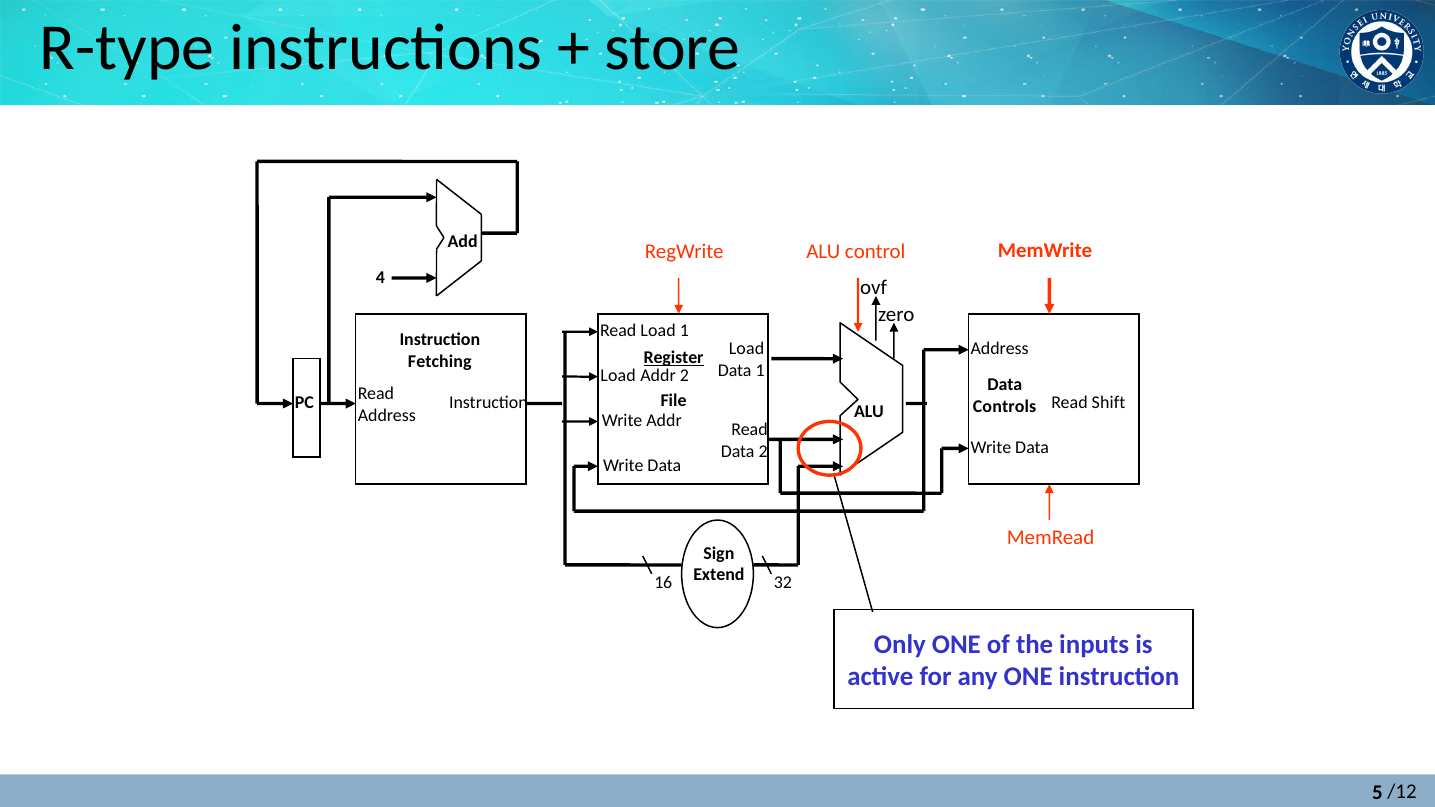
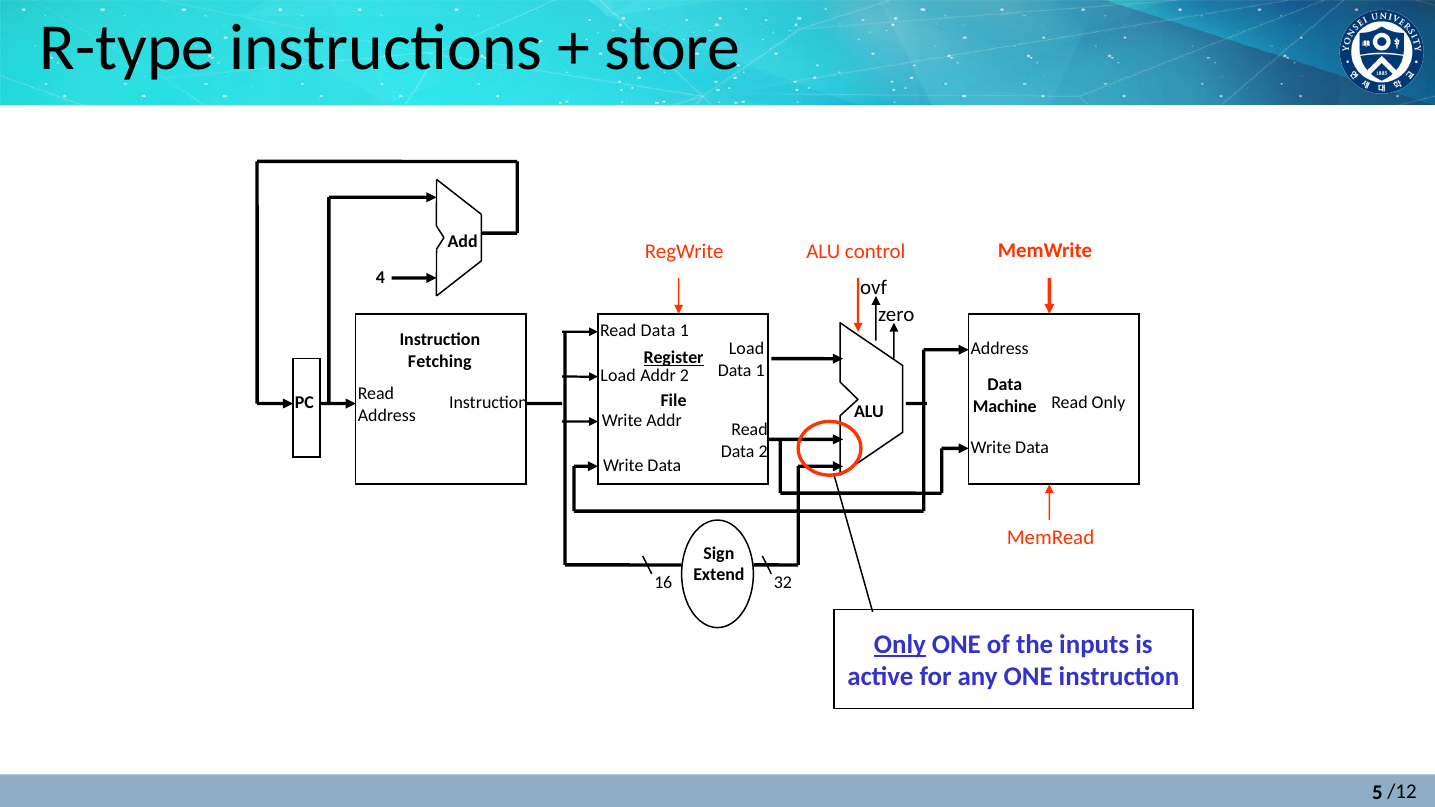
Load: Load -> Data (658, 331)
Read Shift: Shift -> Only (1109, 403)
Controls: Controls -> Machine (1005, 406)
Only underline: none -> present (900, 645)
